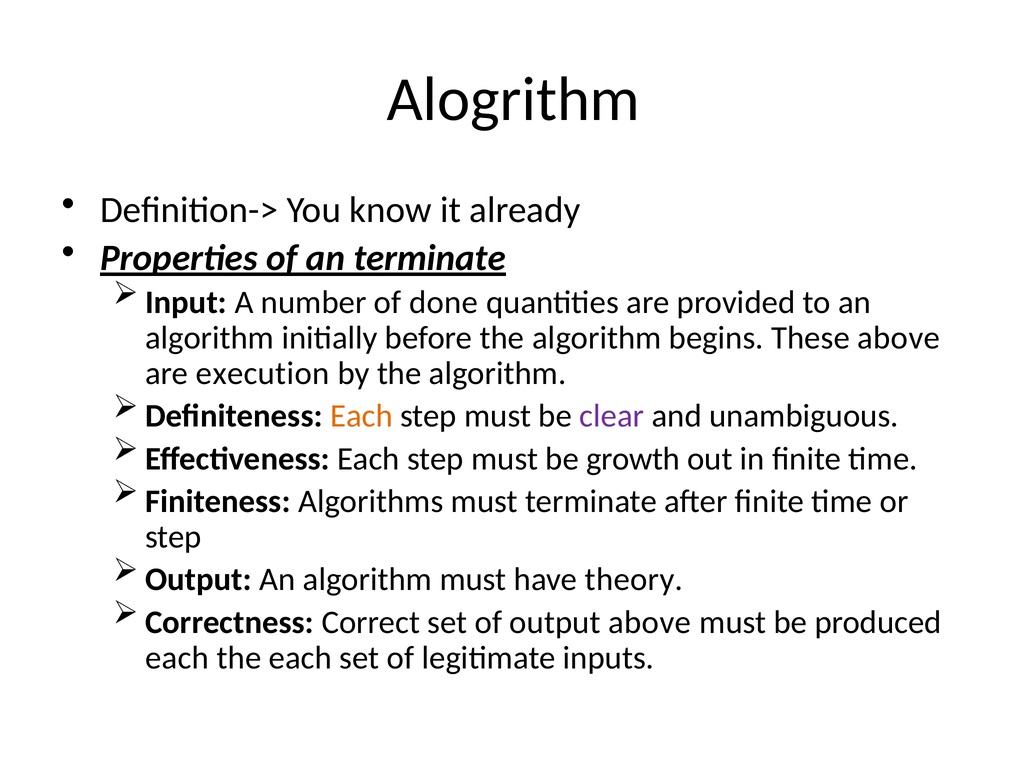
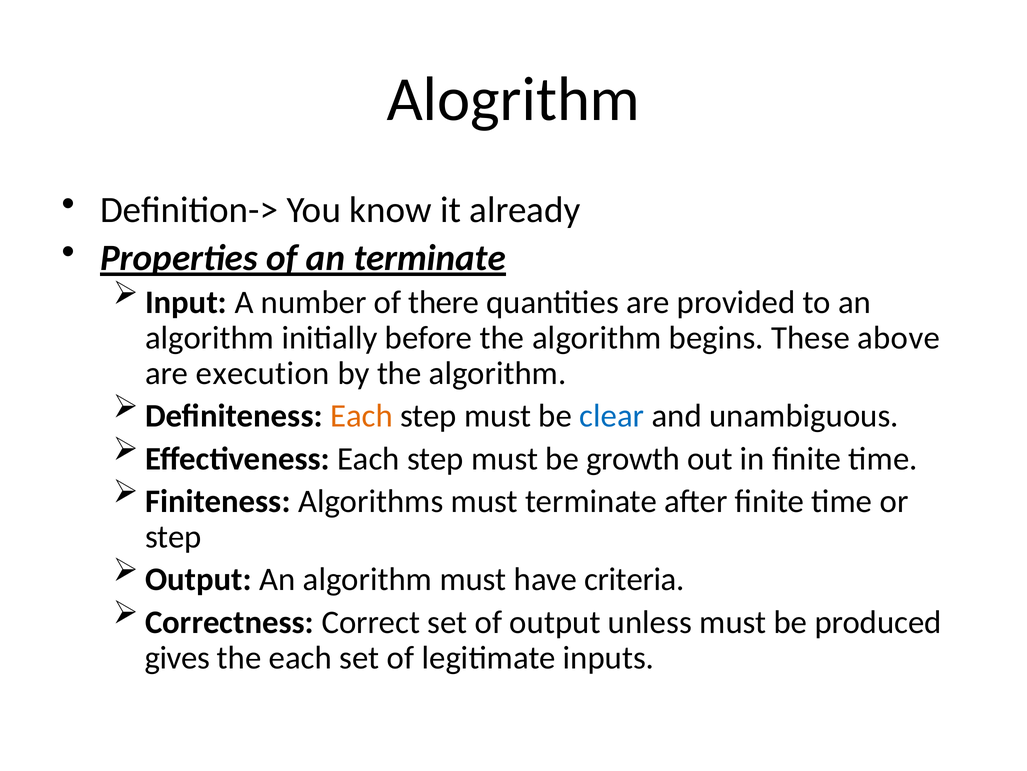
done: done -> there (444, 302)
clear colour: purple -> blue (612, 416)
theory: theory -> criteria (634, 579)
output above: above -> unless (650, 622)
each: each -> gives (177, 657)
